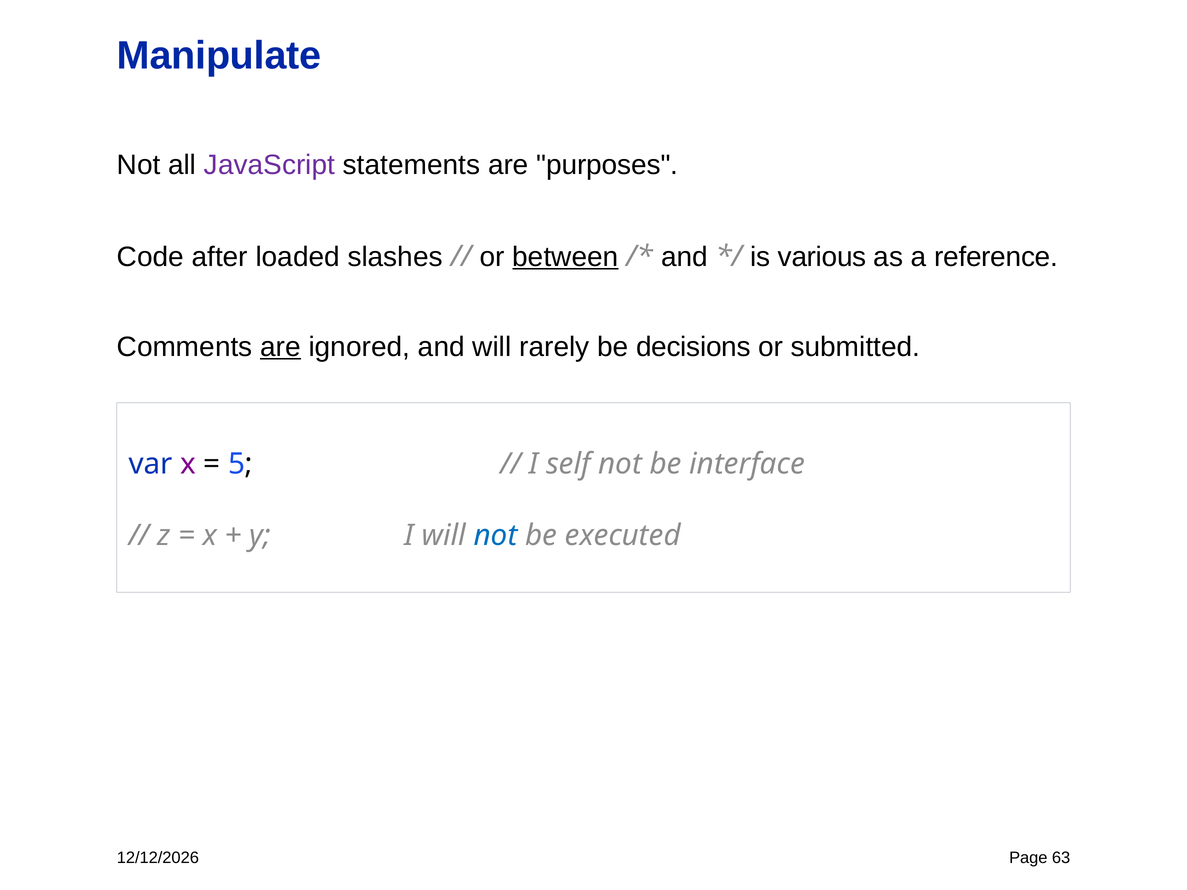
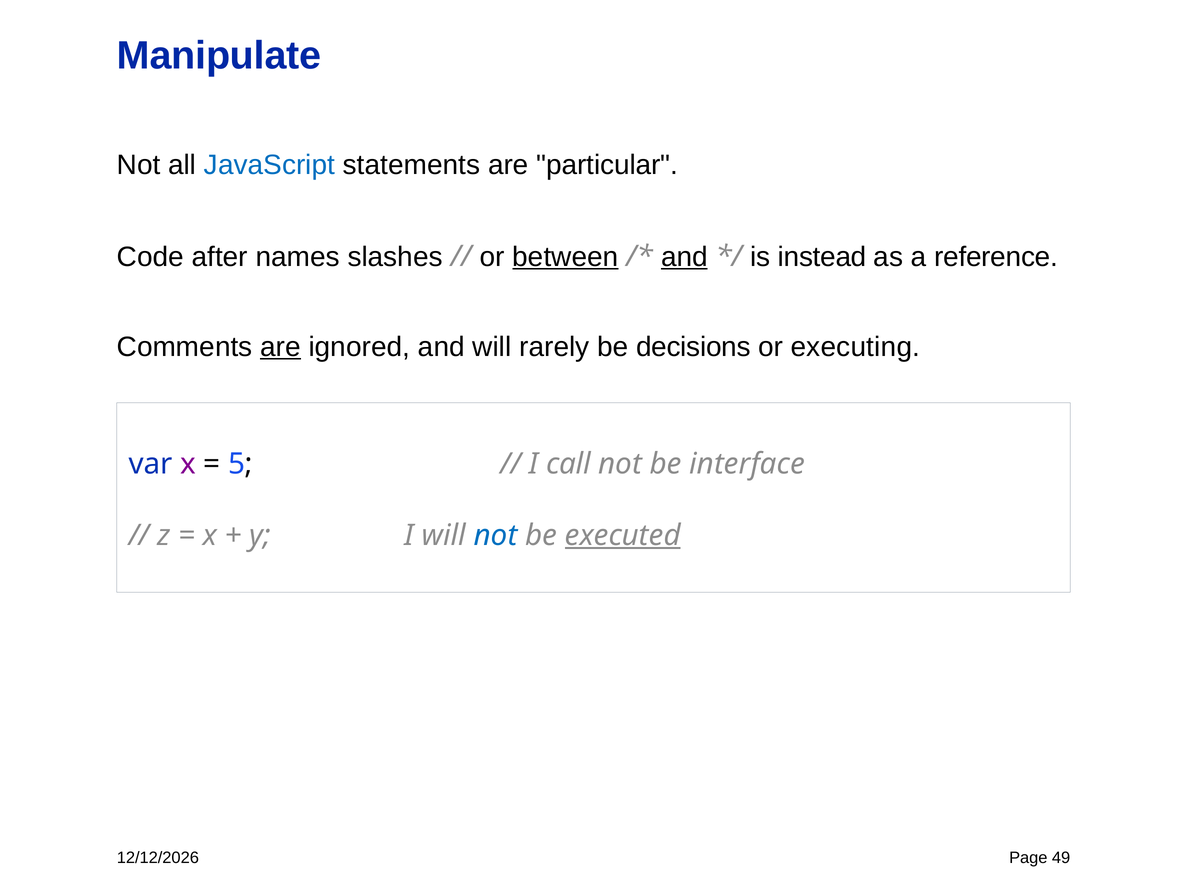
JavaScript colour: purple -> blue (270, 165)
purposes: purposes -> particular (607, 165)
loaded: loaded -> names (298, 257)
and underline: none -> present (684, 257)
various: various -> instead (822, 257)
submitted: submitted -> executing (855, 347)
self: self -> call (568, 464)
executed underline: none -> present (623, 535)
63: 63 -> 49 (1061, 858)
